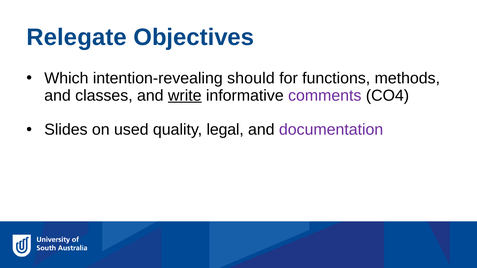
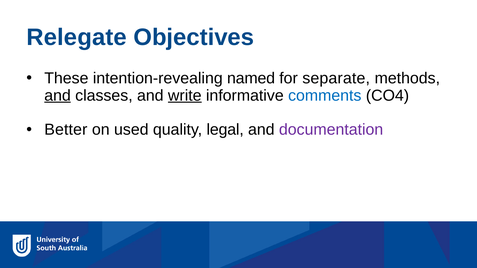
Which: Which -> These (66, 78)
should: should -> named (251, 78)
functions: functions -> separate (336, 78)
and underline: none -> present (58, 96)
comments colour: purple -> blue (325, 96)
Slides: Slides -> Better (66, 130)
